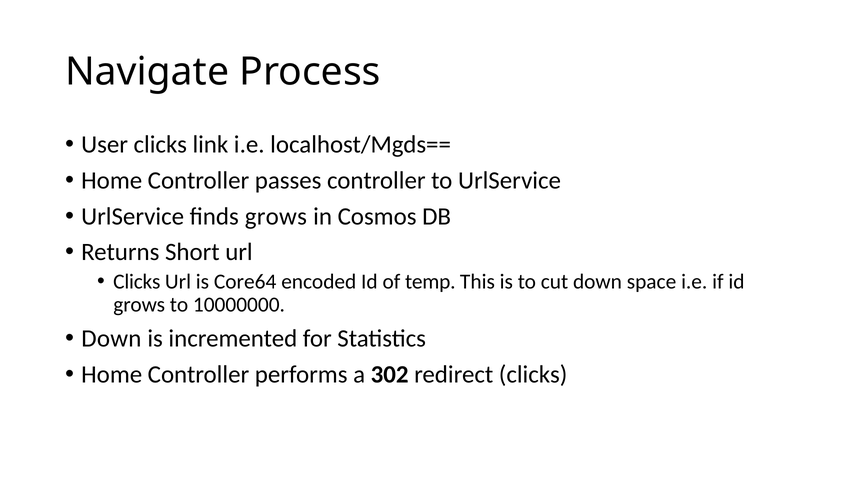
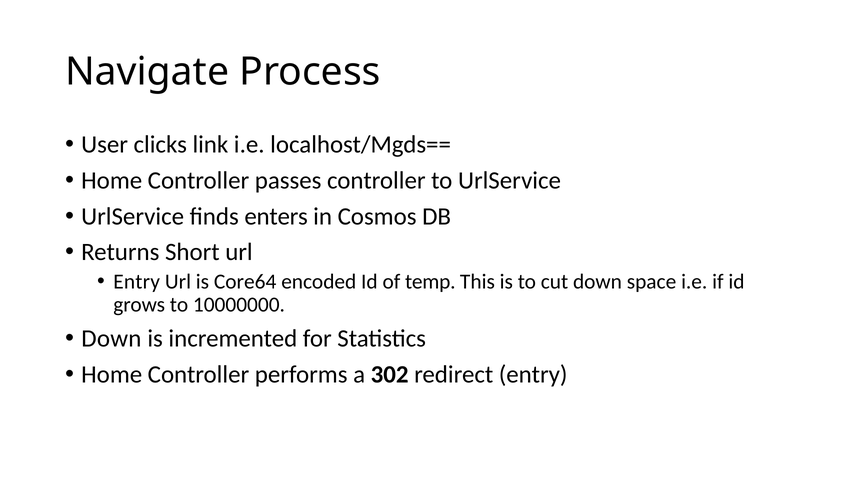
finds grows: grows -> enters (276, 216)
Clicks: Clicks -> Entry (137, 282)
redirect clicks: clicks -> entry (533, 374)
